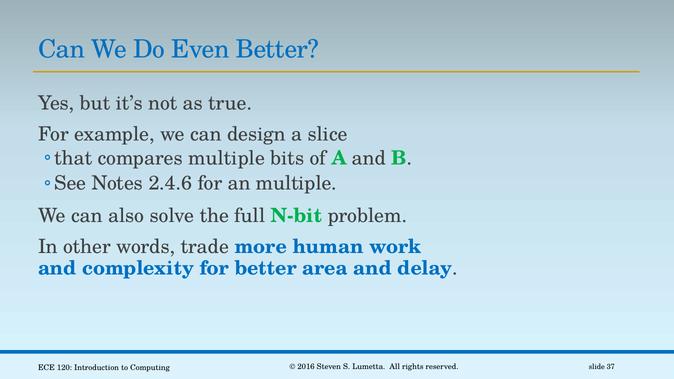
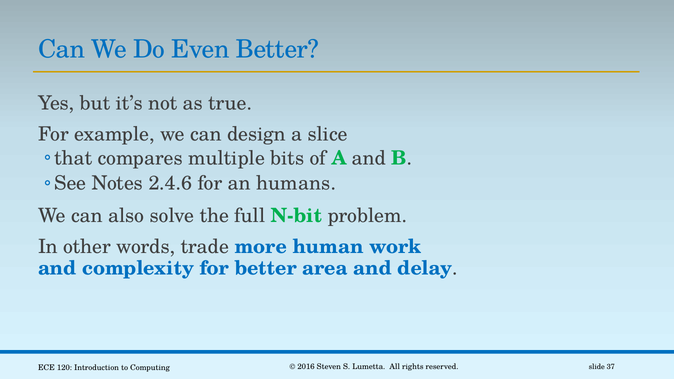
an multiple: multiple -> humans (296, 184)
